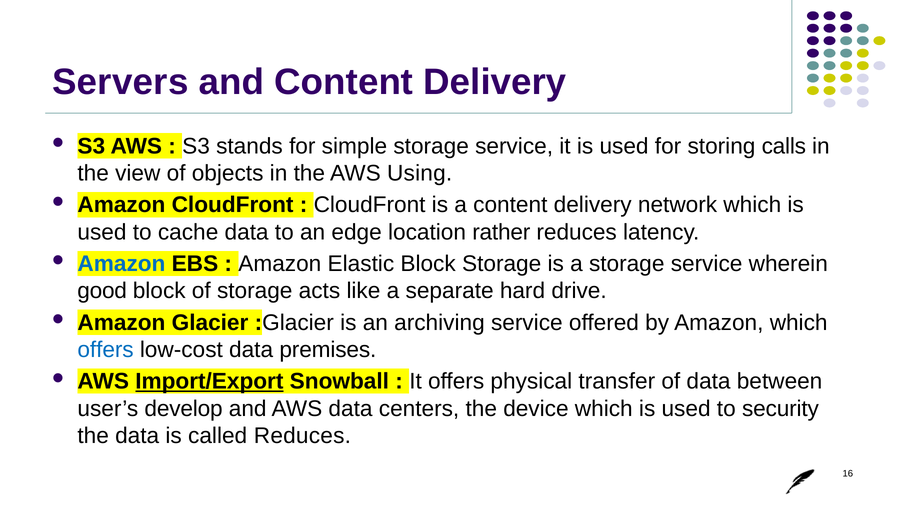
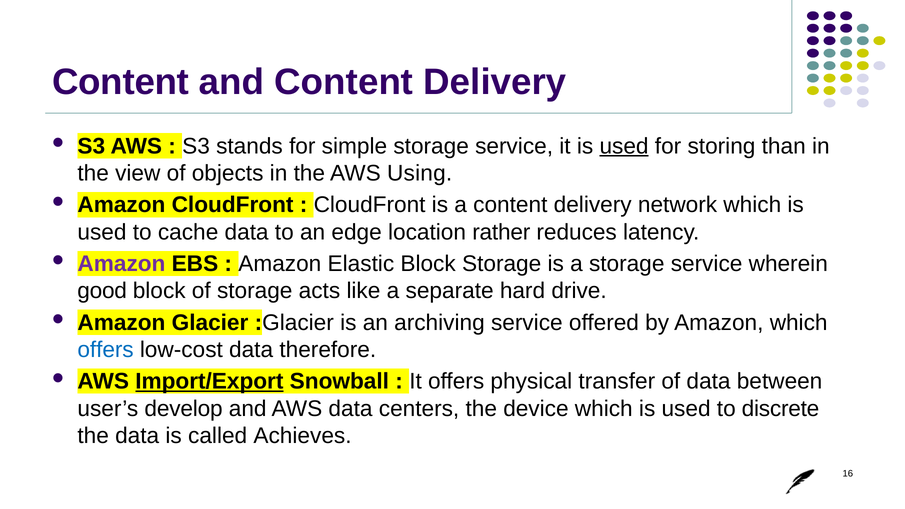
Servers: Servers -> Content (121, 82)
used underline: none -> present (624, 146)
calls: calls -> than (784, 146)
Amazon colour: blue -> purple (121, 264)
premises: premises -> therefore (328, 350)
security: security -> discrete (780, 409)
called Reduces: Reduces -> Achieves (303, 436)
